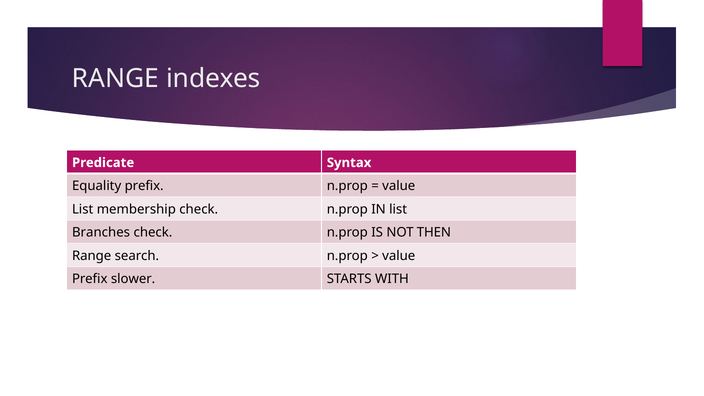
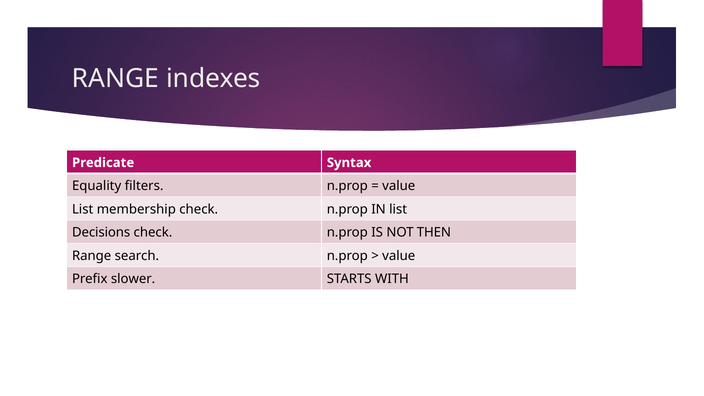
Equality prefix: prefix -> filters (144, 186)
Branches: Branches -> Decisions (101, 232)
